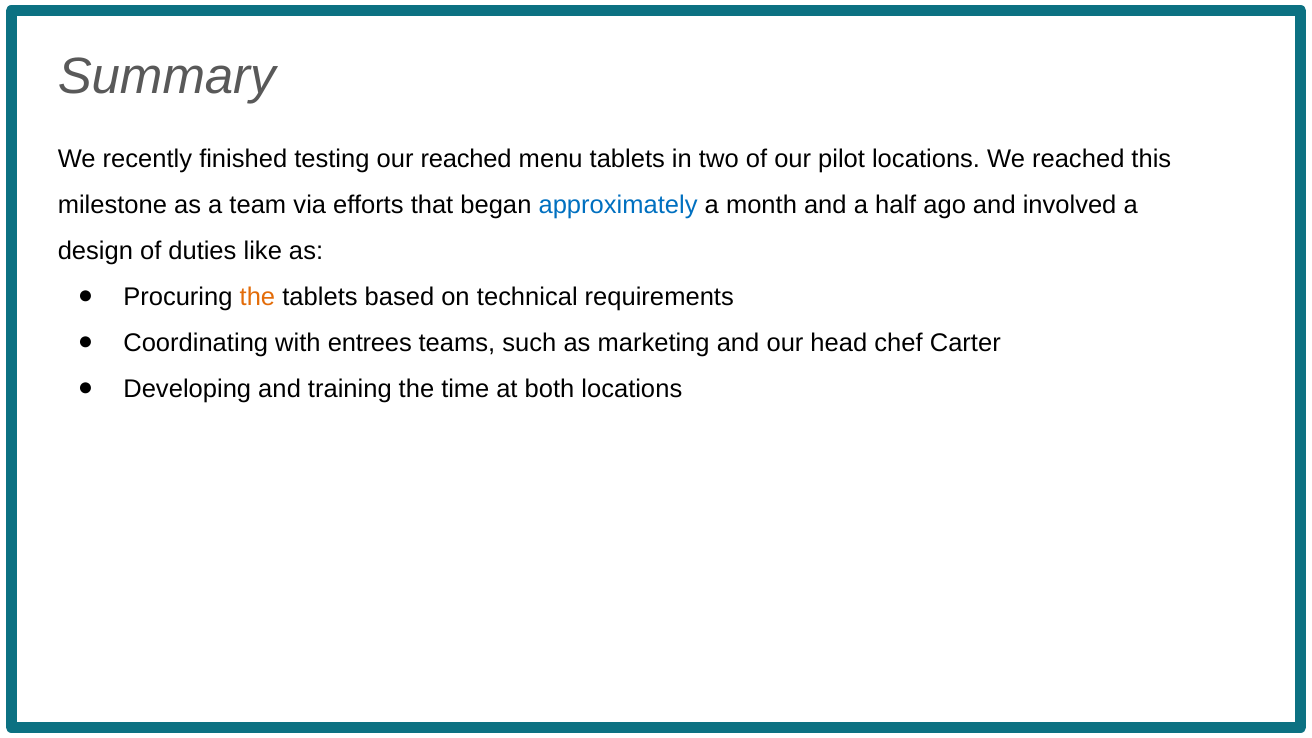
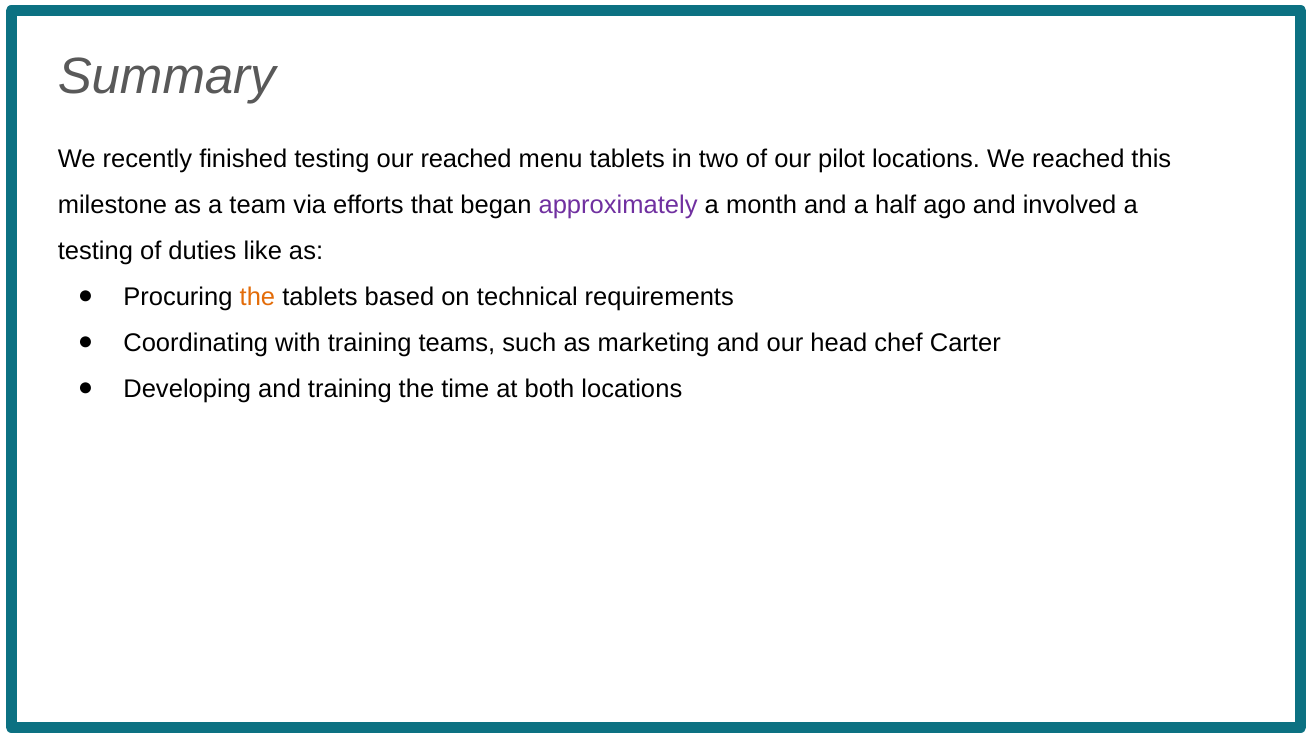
approximately colour: blue -> purple (618, 205)
design: design -> testing (95, 251)
with entrees: entrees -> training (370, 343)
